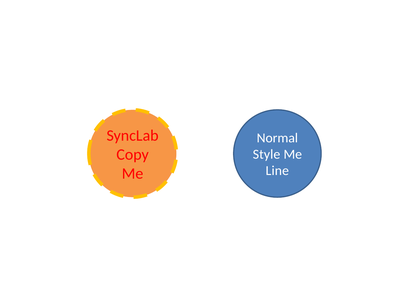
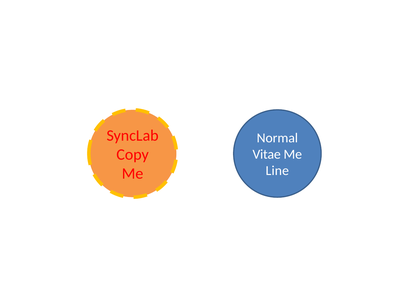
Style: Style -> Vitae (267, 155)
